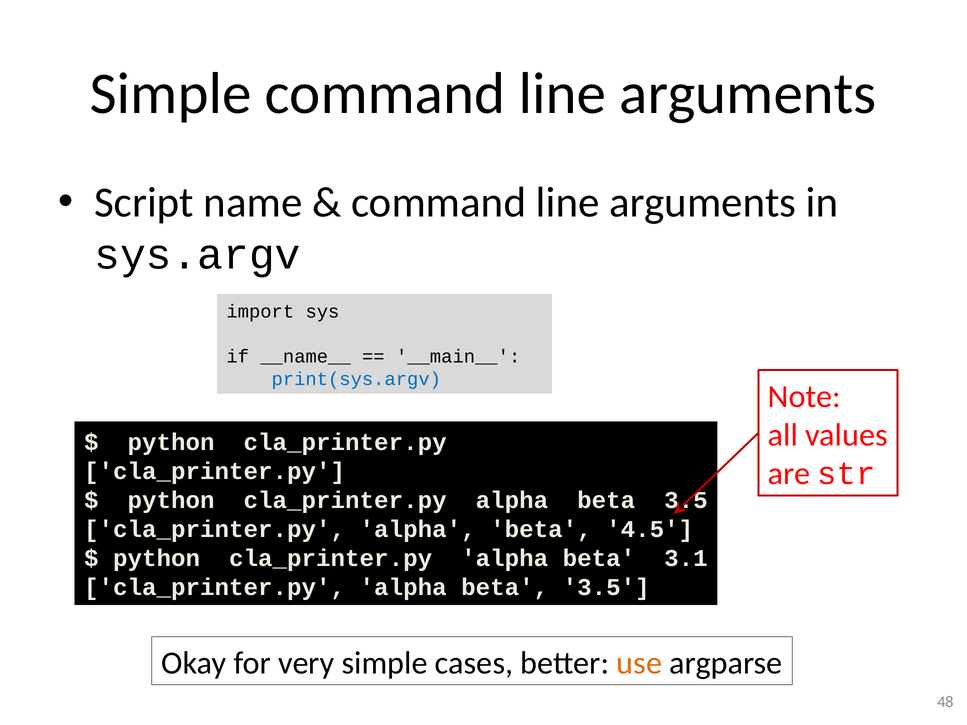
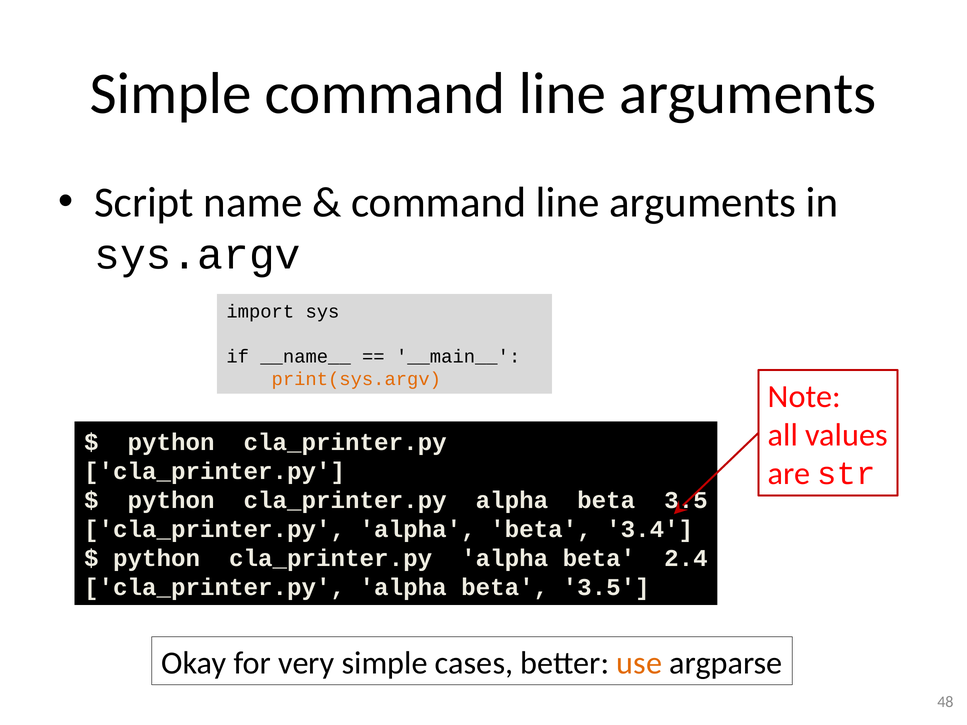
print(sys.argv colour: blue -> orange (356, 379)
4.5: 4.5 -> 3.4 (650, 530)
3.1: 3.1 -> 2.4 (686, 559)
